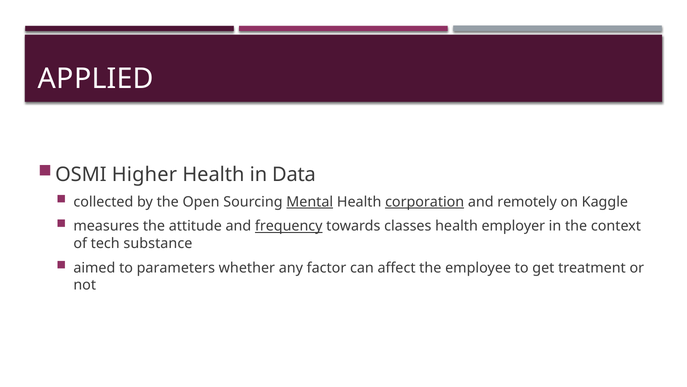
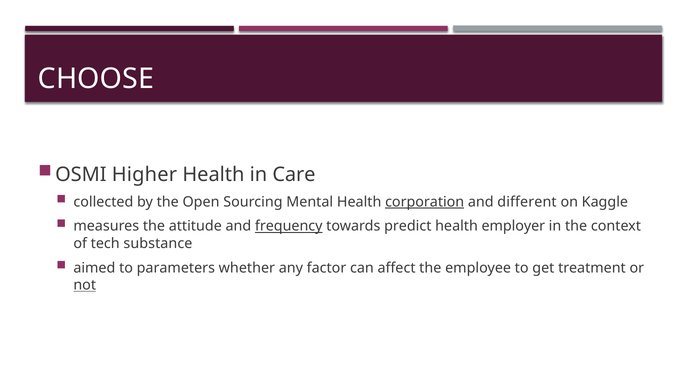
APPLIED: APPLIED -> CHOOSE (96, 79)
Data: Data -> Care (294, 174)
Mental underline: present -> none (310, 202)
remotely: remotely -> different (527, 202)
classes: classes -> predict (408, 226)
not underline: none -> present (85, 285)
